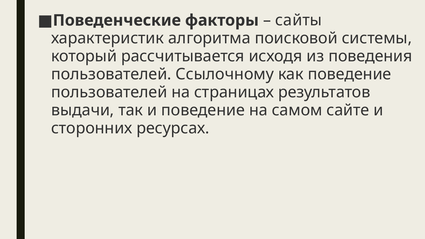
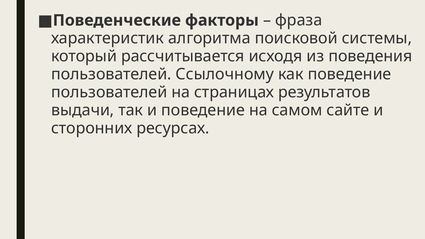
сайты: сайты -> фраза (299, 20)
